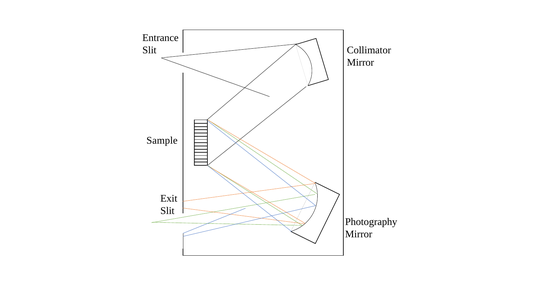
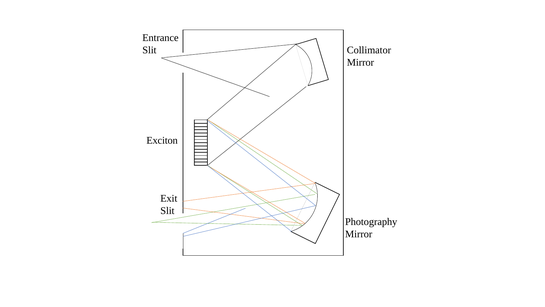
Sample: Sample -> Exciton (162, 140)
